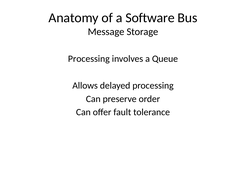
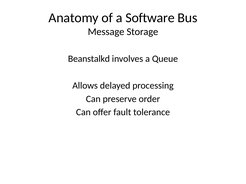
Processing: Processing -> Beanstalkd (89, 59)
